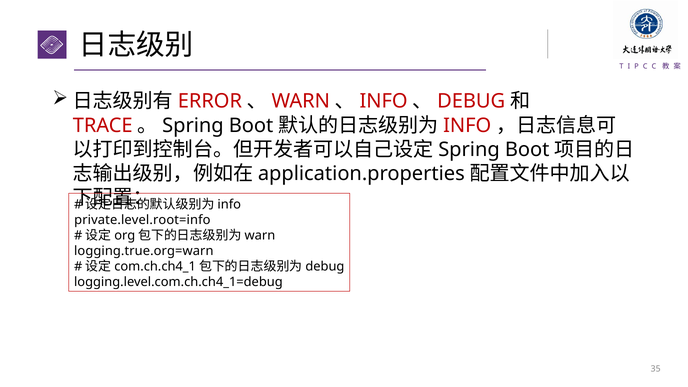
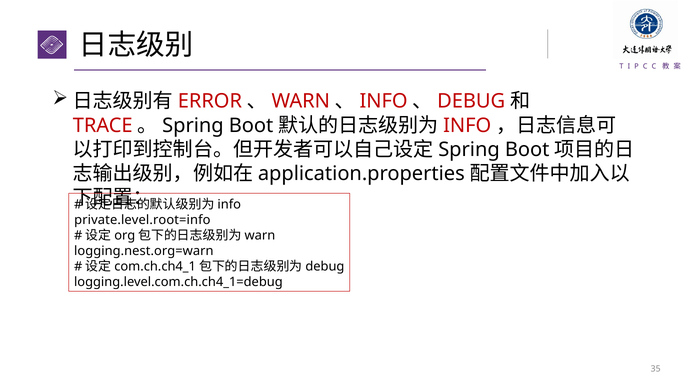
logging.true.org=warn: logging.true.org=warn -> logging.nest.org=warn (144, 251)
